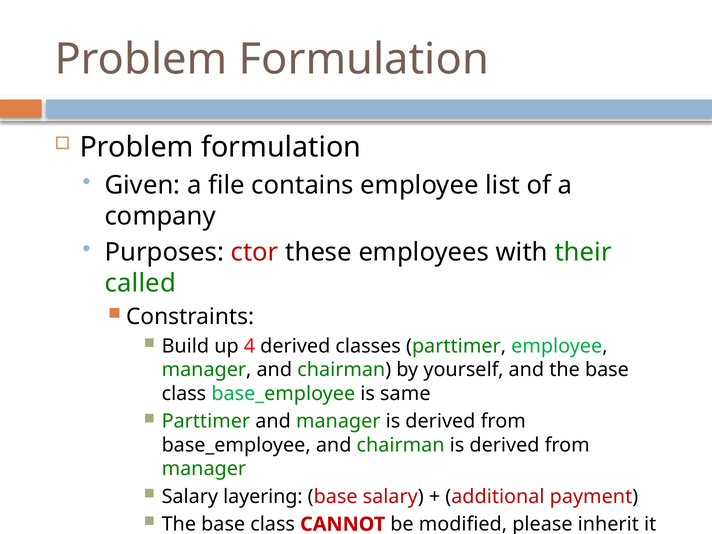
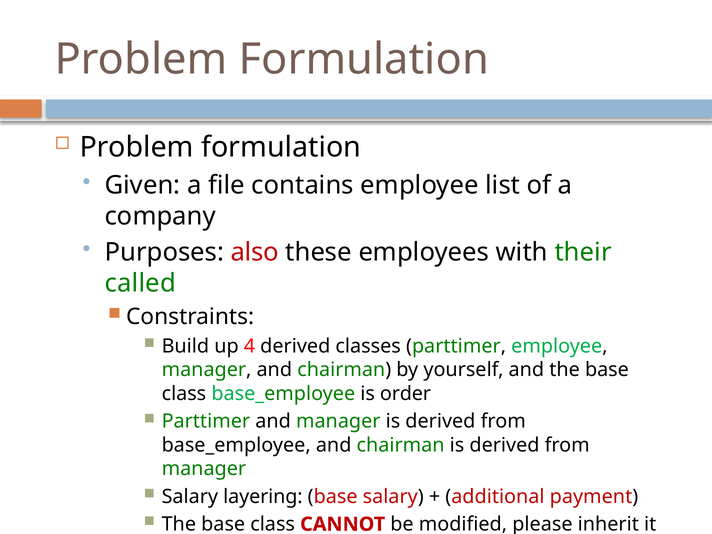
ctor: ctor -> also (255, 252)
is same: same -> order (405, 394)
